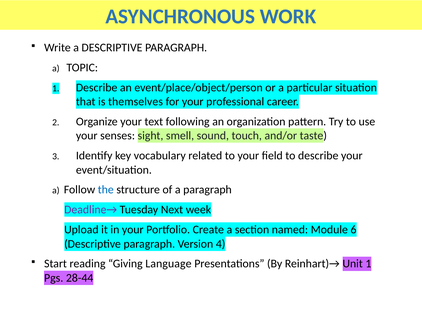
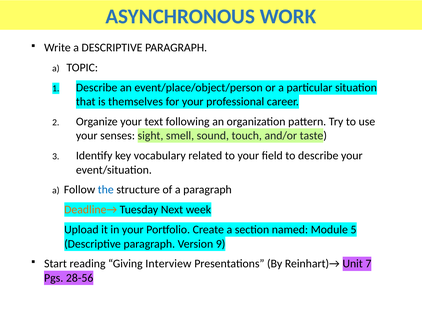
Deadline→ colour: purple -> orange (91, 209)
6: 6 -> 5 (353, 229)
4: 4 -> 9 (221, 243)
Language: Language -> Interview (168, 263)
Unit 1: 1 -> 7 (368, 263)
28-44: 28-44 -> 28-56 (80, 277)
